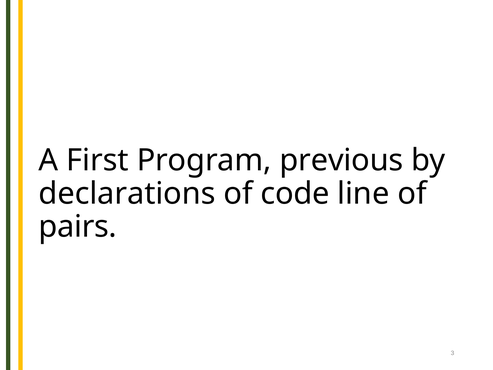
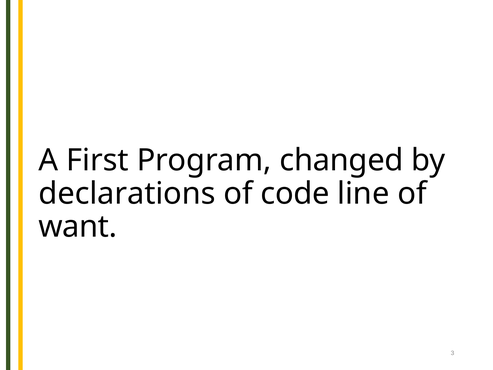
previous: previous -> changed (341, 160)
pairs: pairs -> want (78, 227)
